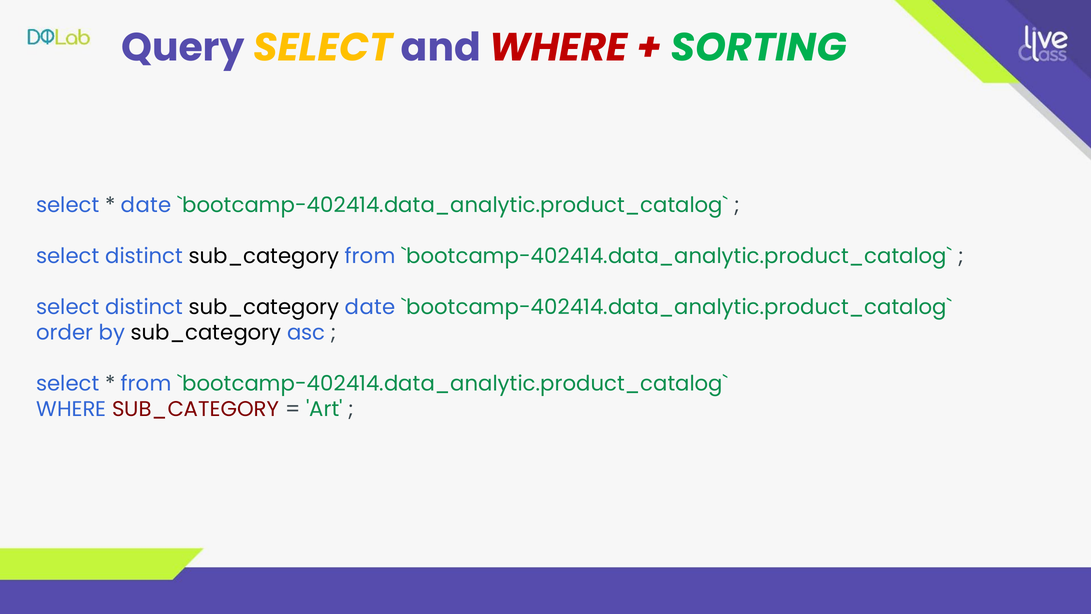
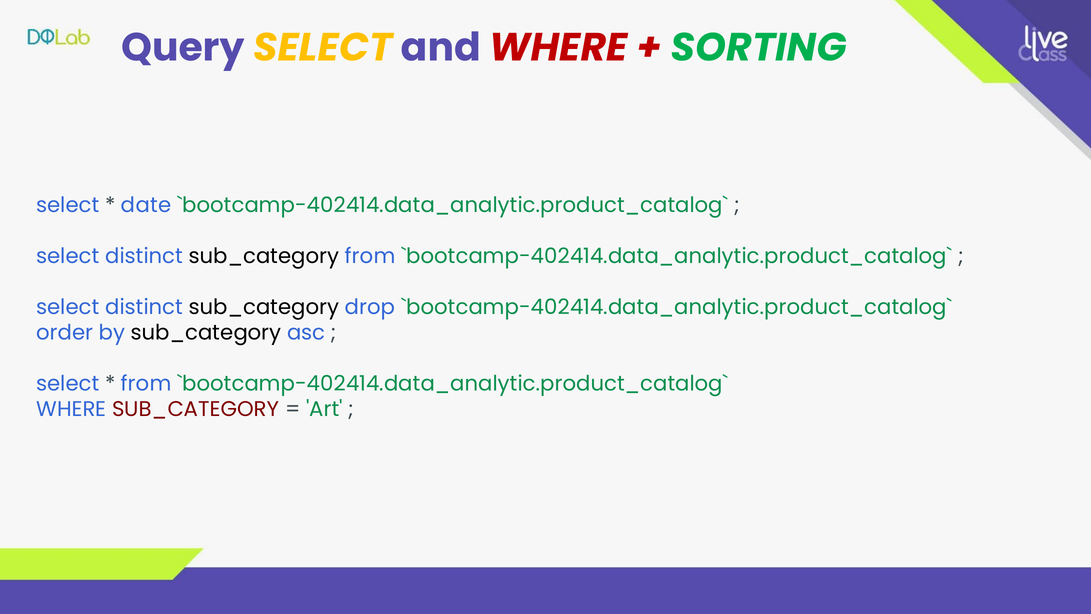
sub_category date: date -> drop (370, 307)
